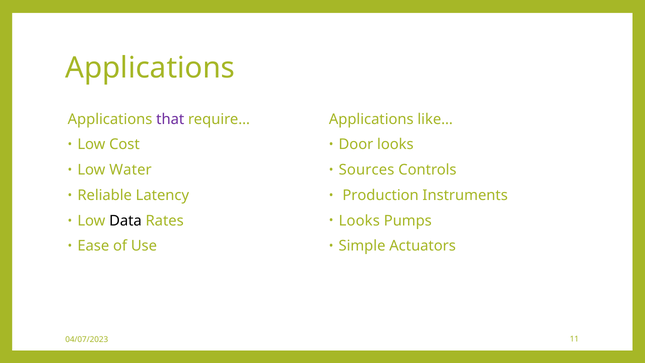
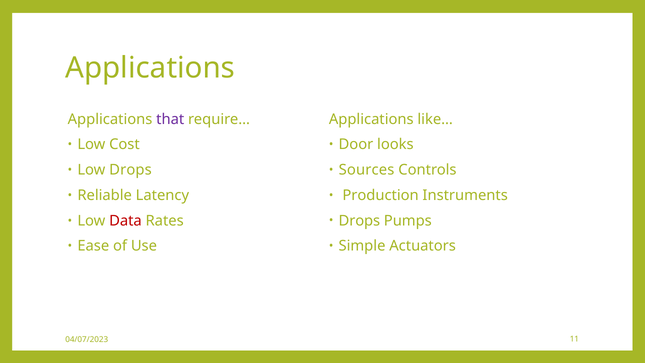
Low Water: Water -> Drops (131, 170)
Looks: Looks -> Drops (359, 221)
Data colour: black -> red (125, 221)
